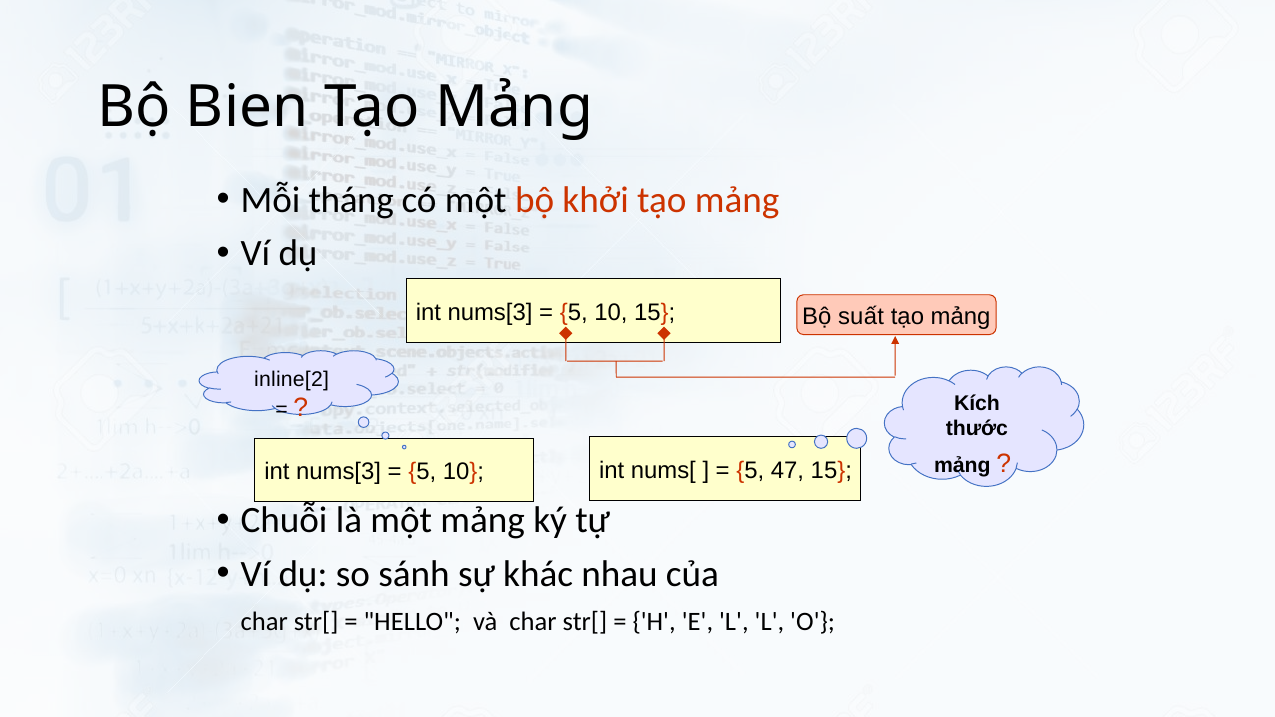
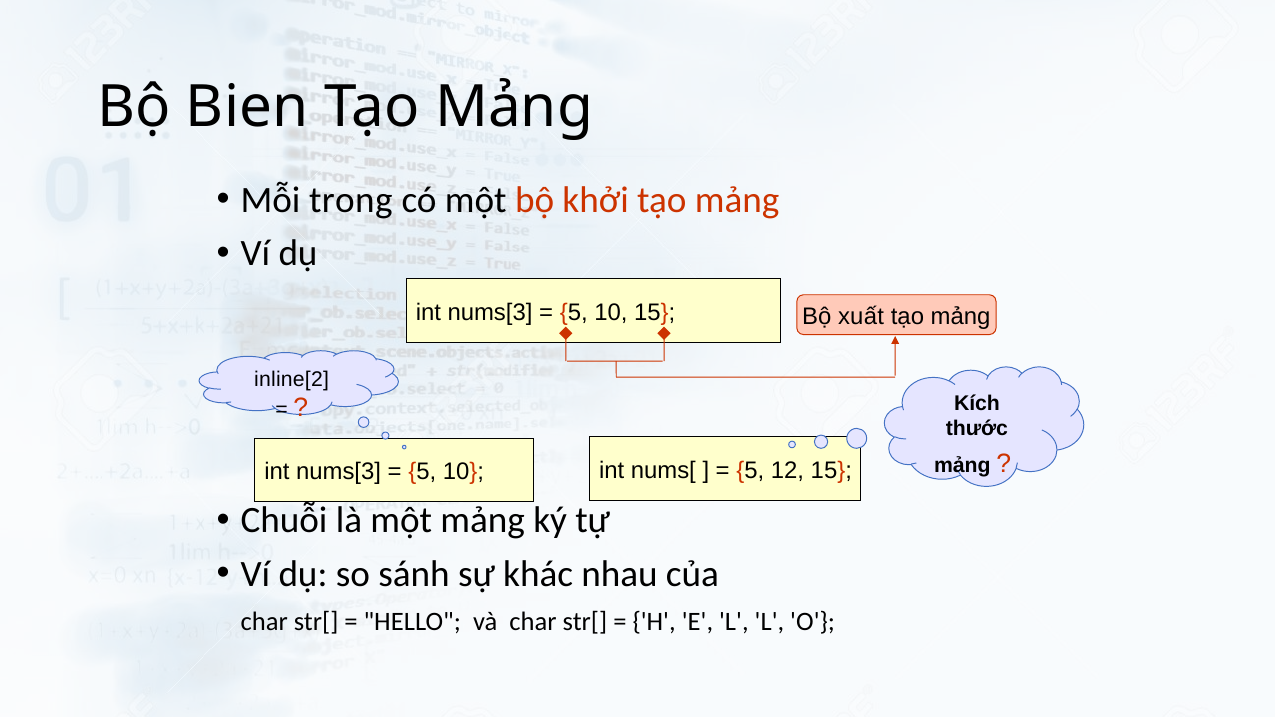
tháng: tháng -> trong (351, 200)
suất: suất -> xuất (861, 316)
47: 47 -> 12 (787, 470)
